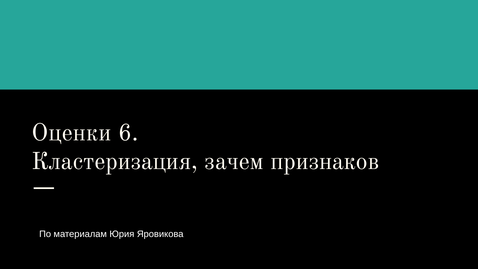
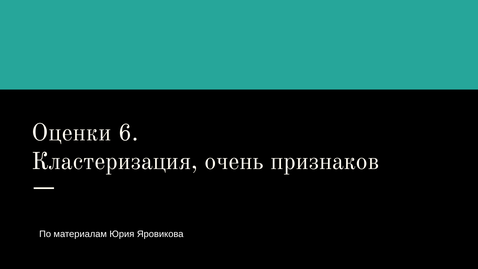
зачем: зачем -> очень (234, 161)
